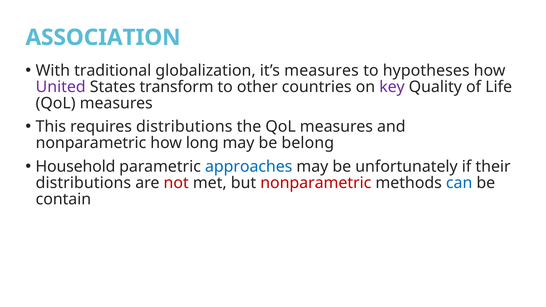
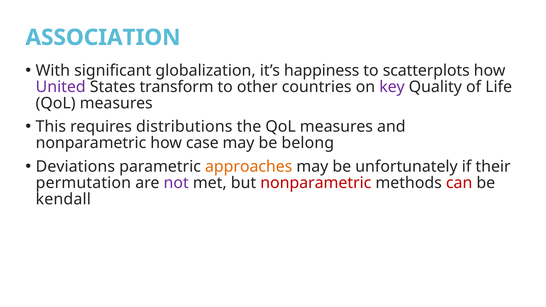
traditional: traditional -> significant (113, 71)
it’s measures: measures -> happiness (322, 71)
hypotheses: hypotheses -> scatterplots (426, 71)
long: long -> case (202, 143)
Household: Household -> Deviations (75, 167)
approaches colour: blue -> orange (249, 167)
distributions: distributions -> permutation (83, 183)
not colour: red -> purple (176, 183)
can colour: blue -> red (459, 183)
contain: contain -> kendall (63, 199)
